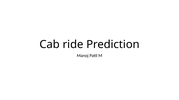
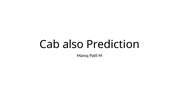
ride: ride -> also (73, 45)
